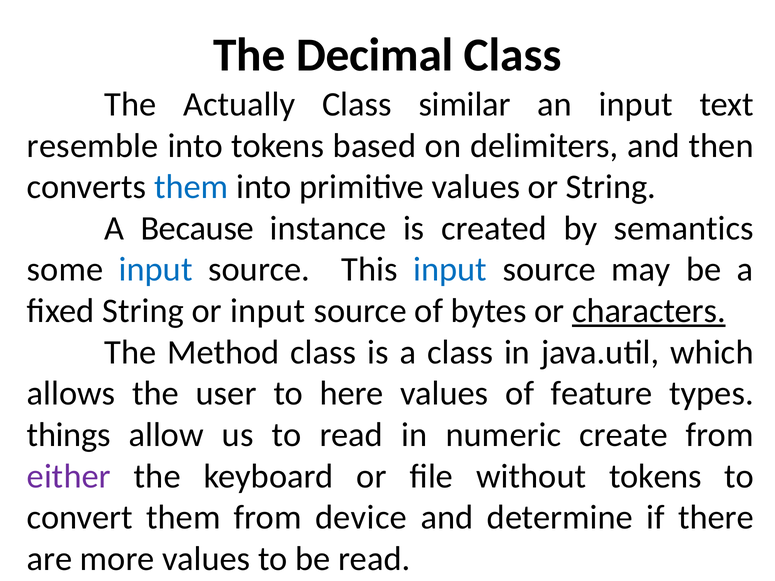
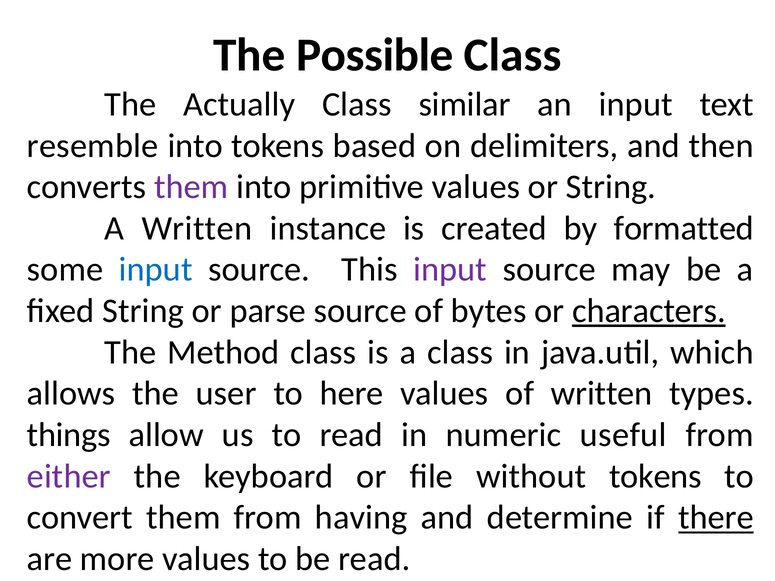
Decimal: Decimal -> Possible (375, 55)
them colour: blue -> purple (191, 187)
A Because: Because -> Written (197, 228)
semantics: semantics -> formatted (684, 228)
input colour: blue -> purple (450, 270)
or input: input -> parse (268, 311)
of feature: feature -> written (602, 394)
create: create -> useful (623, 435)
device: device -> having (361, 518)
there underline: none -> present (716, 518)
